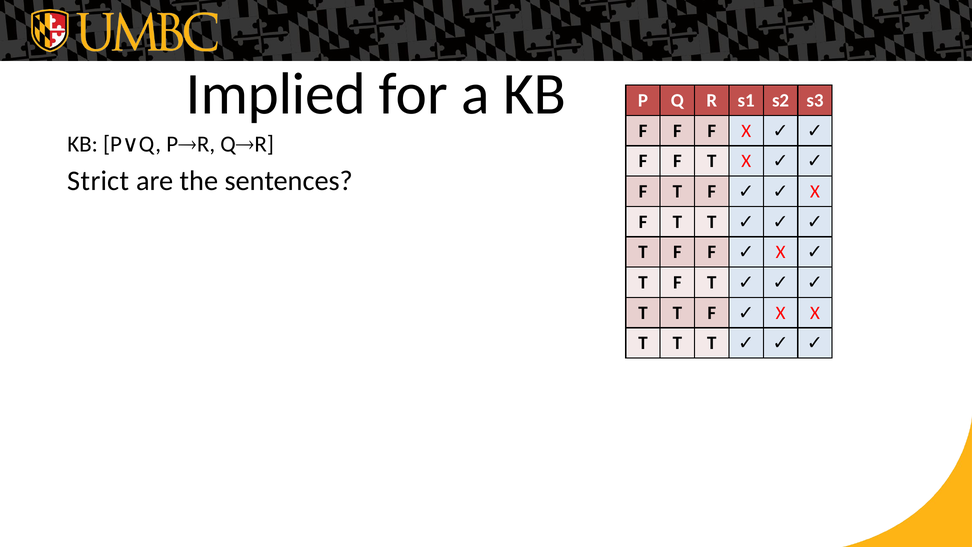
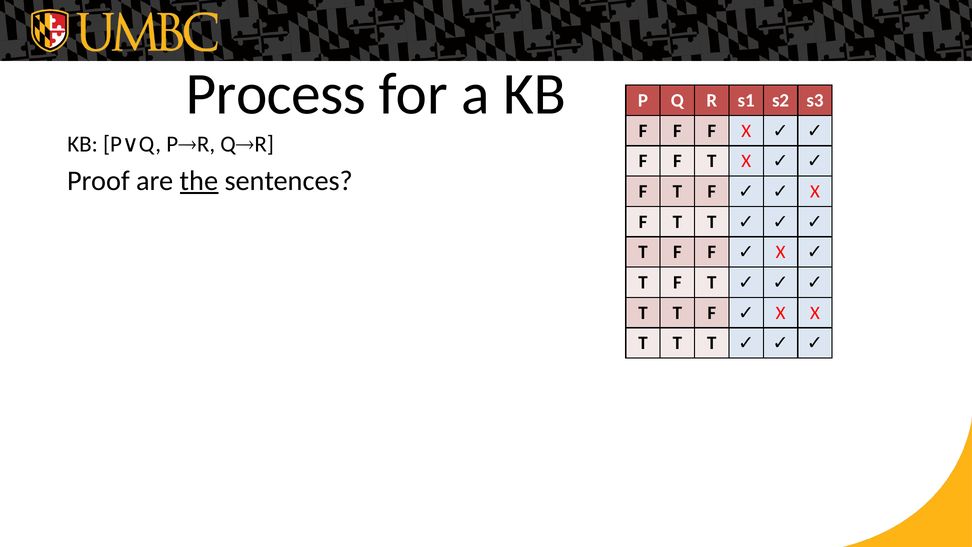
Implied: Implied -> Process (276, 94)
Strict: Strict -> Proof (99, 181)
the underline: none -> present (199, 181)
